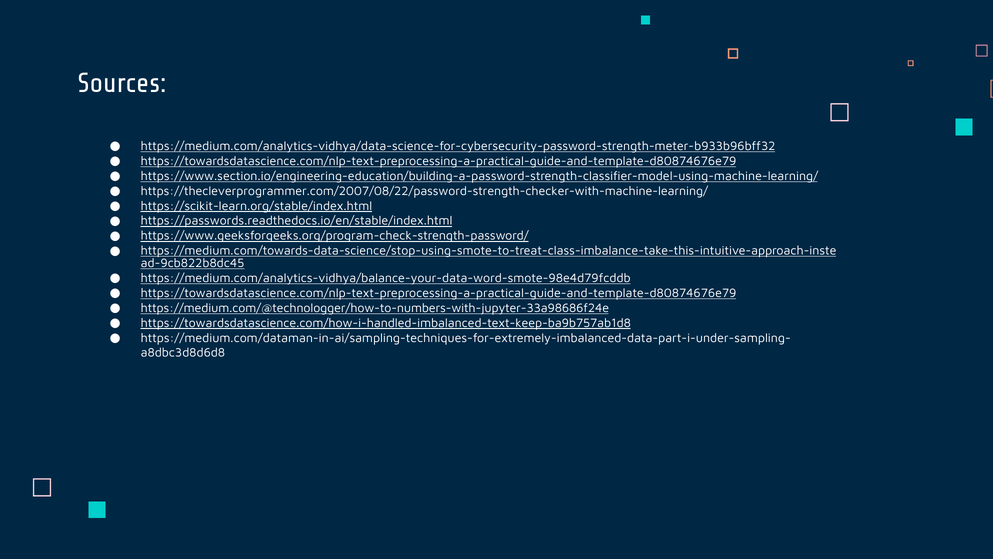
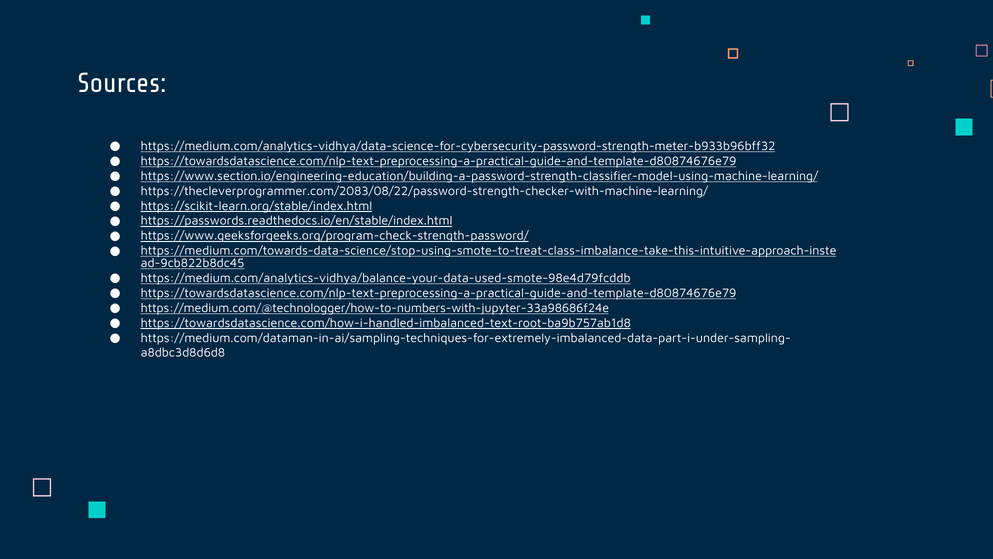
https://thecleverprogrammer.com/2007/08/22/password-strength-checker-with-machine-learning/: https://thecleverprogrammer.com/2007/08/22/password-strength-checker-with-machine-learning/ -> https://thecleverprogrammer.com/2083/08/22/password-strength-checker-with-machine-learning/ (424, 191)
https://medium.com/analytics-vidhya/balance-your-data-word-smote-98e4d79fcddb: https://medium.com/analytics-vidhya/balance-your-data-word-smote-98e4d79fcddb -> https://medium.com/analytics-vidhya/balance-your-data-used-smote-98e4d79fcddb (386, 278)
https://towardsdatascience.com/how-i-handled-imbalanced-text-keep-ba9b757ab1d8: https://towardsdatascience.com/how-i-handled-imbalanced-text-keep-ba9b757ab1d8 -> https://towardsdatascience.com/how-i-handled-imbalanced-text-root-ba9b757ab1d8 (386, 323)
